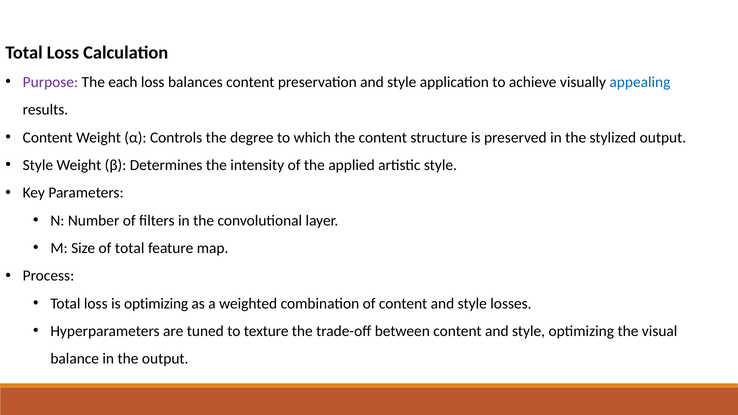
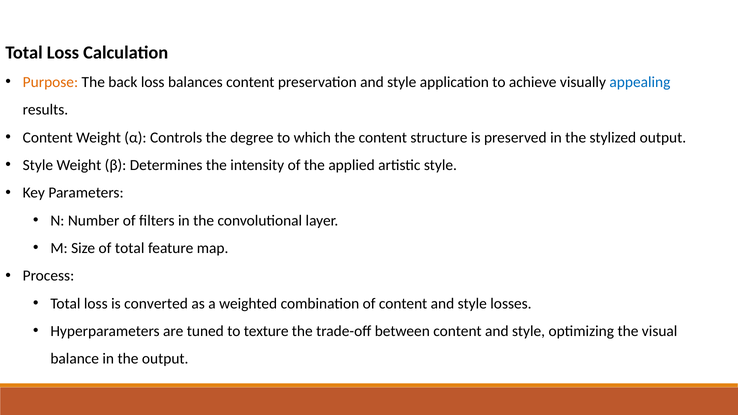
Purpose colour: purple -> orange (50, 82)
each: each -> back (123, 82)
is optimizing: optimizing -> converted (156, 304)
